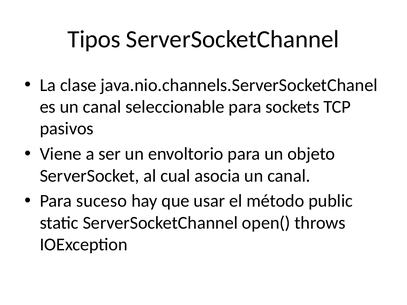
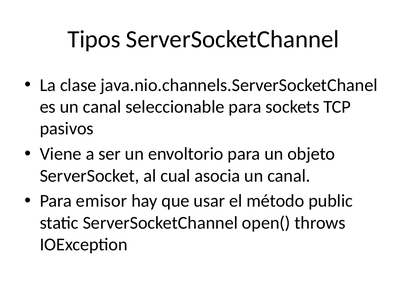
suceso: suceso -> emisor (102, 201)
